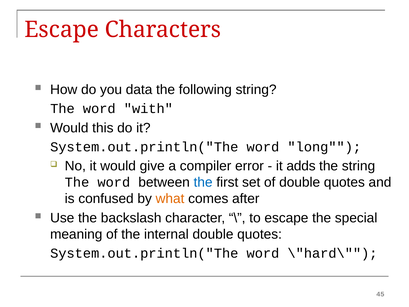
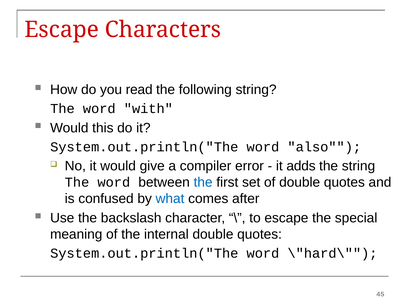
data: data -> read (139, 90)
long: long -> also (324, 147)
what colour: orange -> blue (170, 199)
